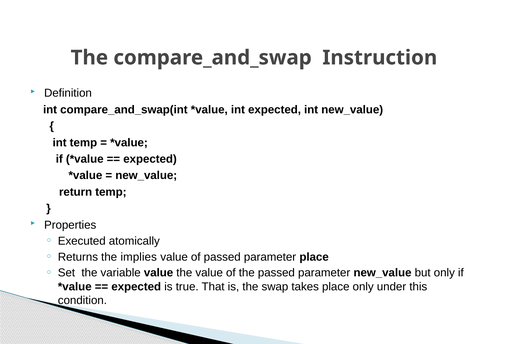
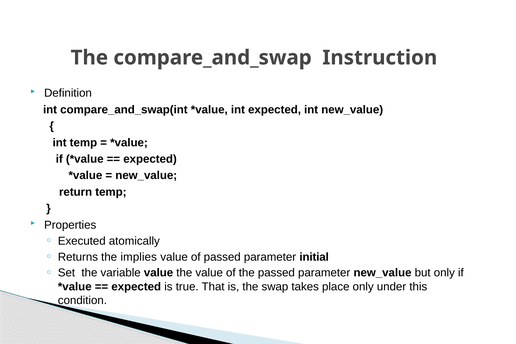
parameter place: place -> initial (314, 257)
